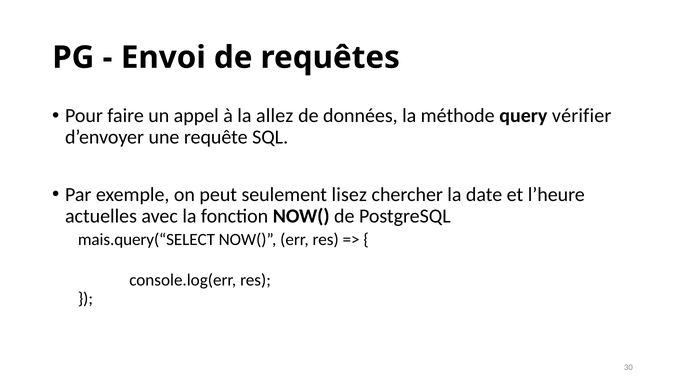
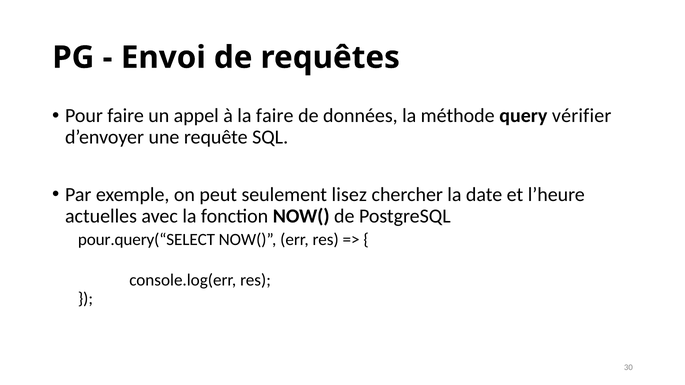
la allez: allez -> faire (275, 116)
mais.query(“SELECT: mais.query(“SELECT -> pour.query(“SELECT (146, 240)
